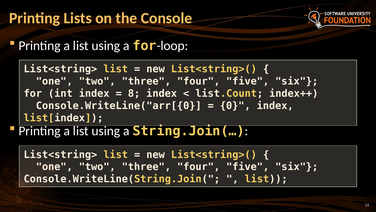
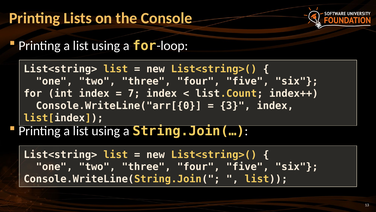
8: 8 -> 7 (134, 93)
0: 0 -> 3 (235, 106)
